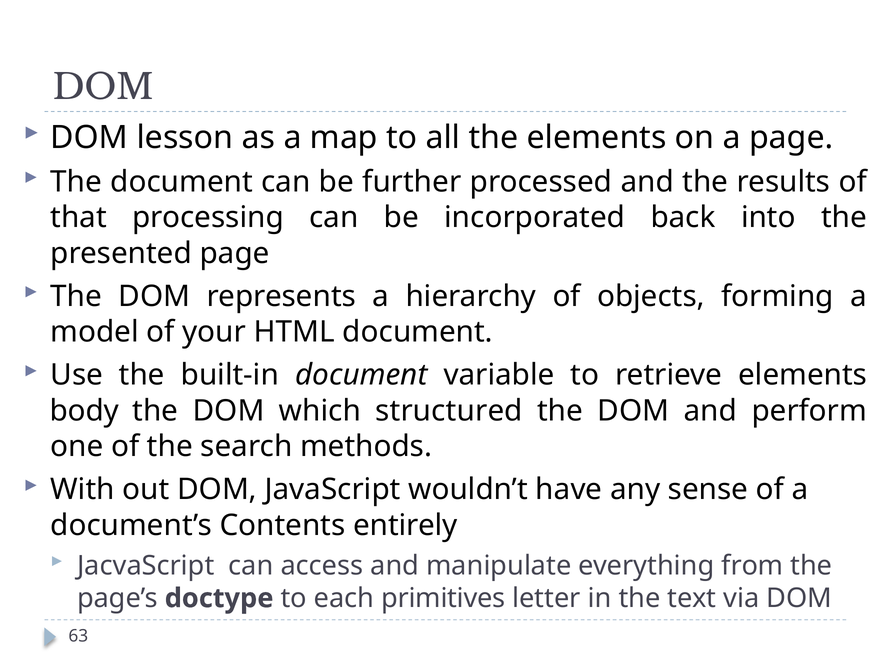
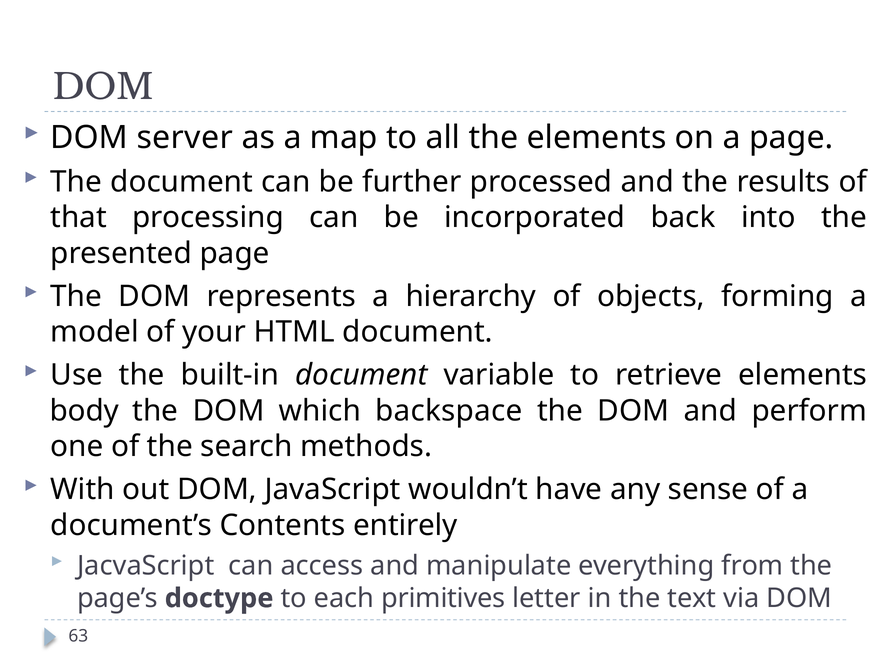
lesson: lesson -> server (185, 137)
structured: structured -> backspace (449, 410)
